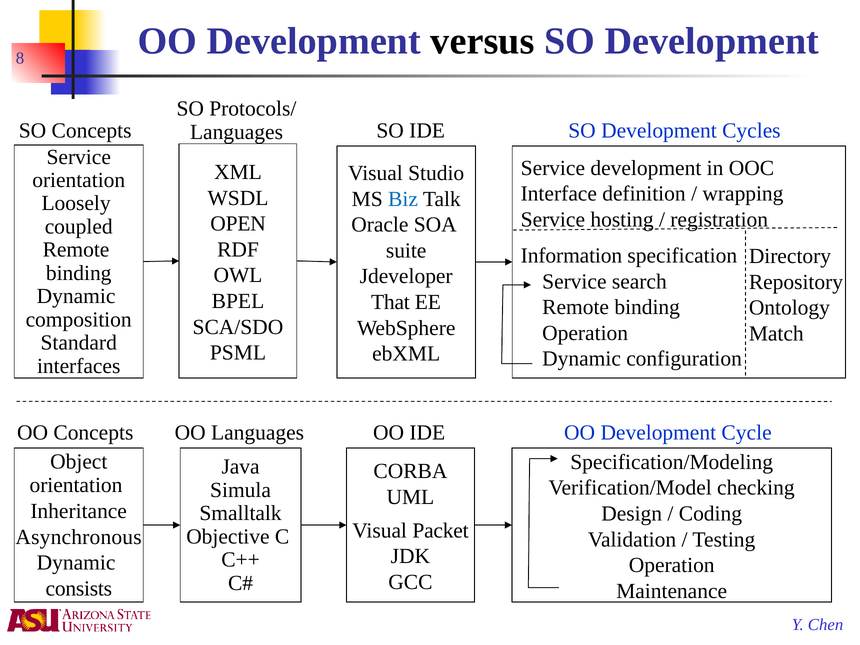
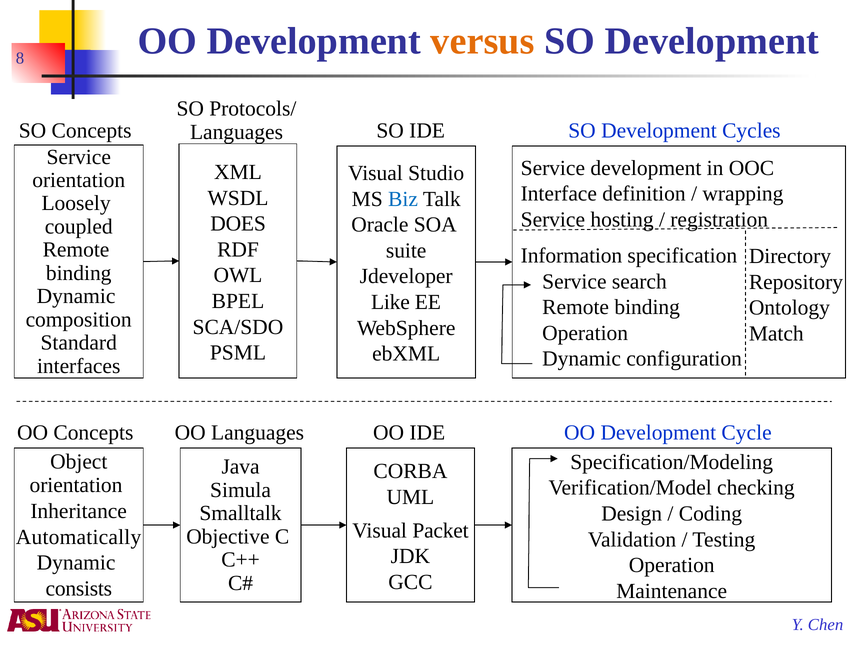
versus colour: black -> orange (483, 41)
OPEN: OPEN -> DOES (238, 224)
That: That -> Like (390, 302)
Asynchronous: Asynchronous -> Automatically (79, 537)
